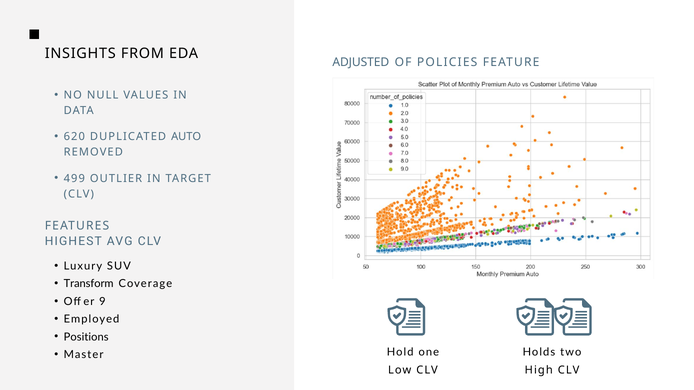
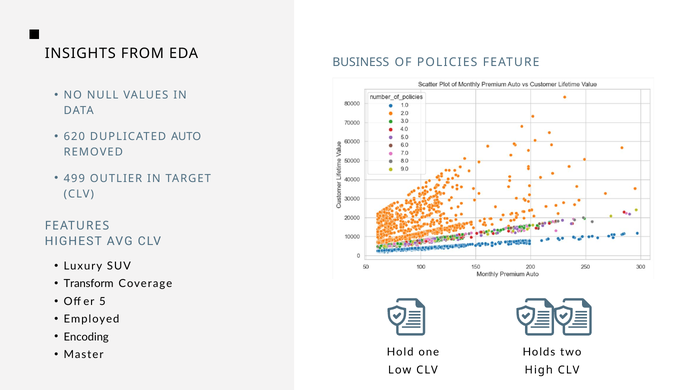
ADJUSTED: ADJUSTED -> BUSINESS (361, 62)
9: 9 -> 5 (102, 302)
Positions: Positions -> Encoding (86, 337)
